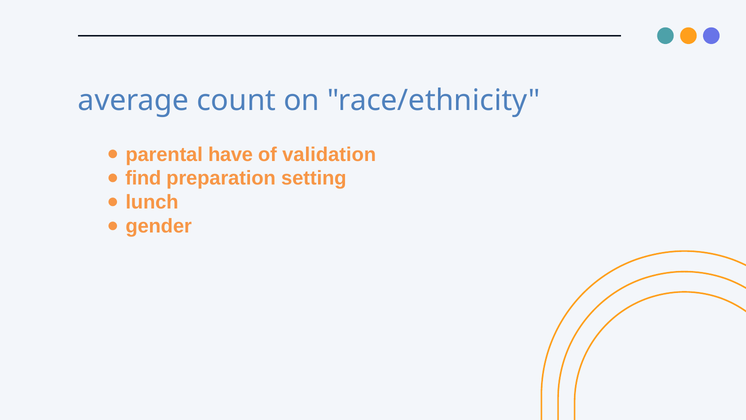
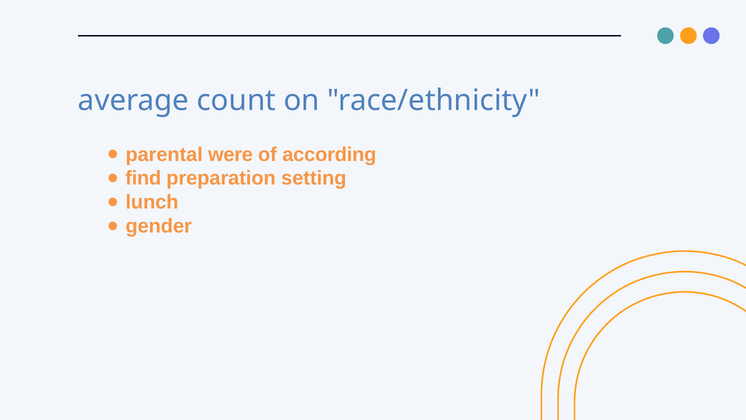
have: have -> were (231, 154)
validation: validation -> according (329, 154)
